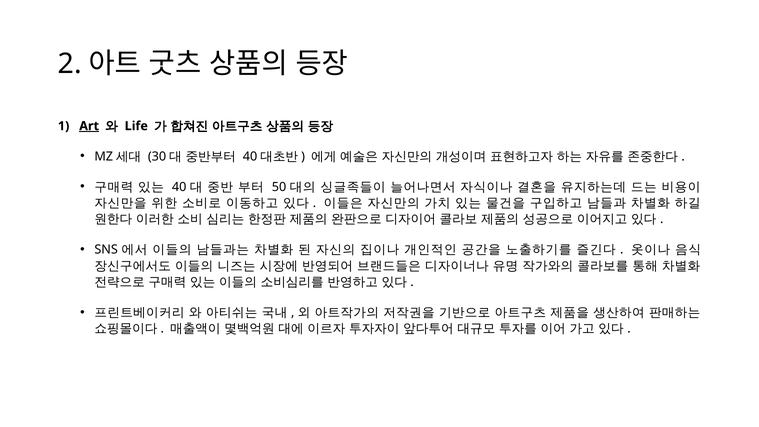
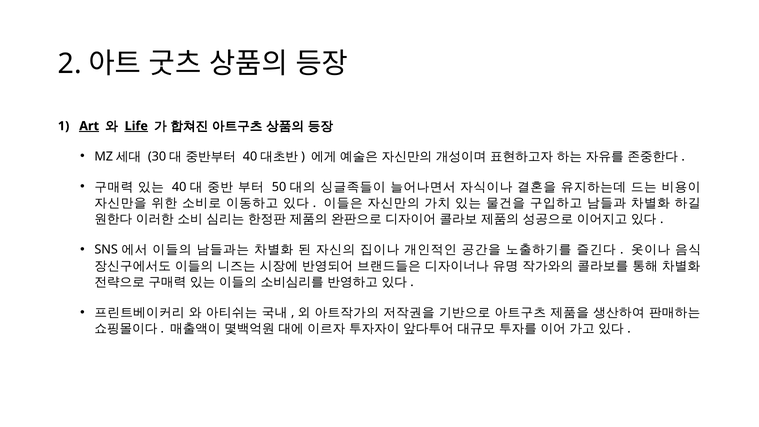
Life underline: none -> present (136, 126)
